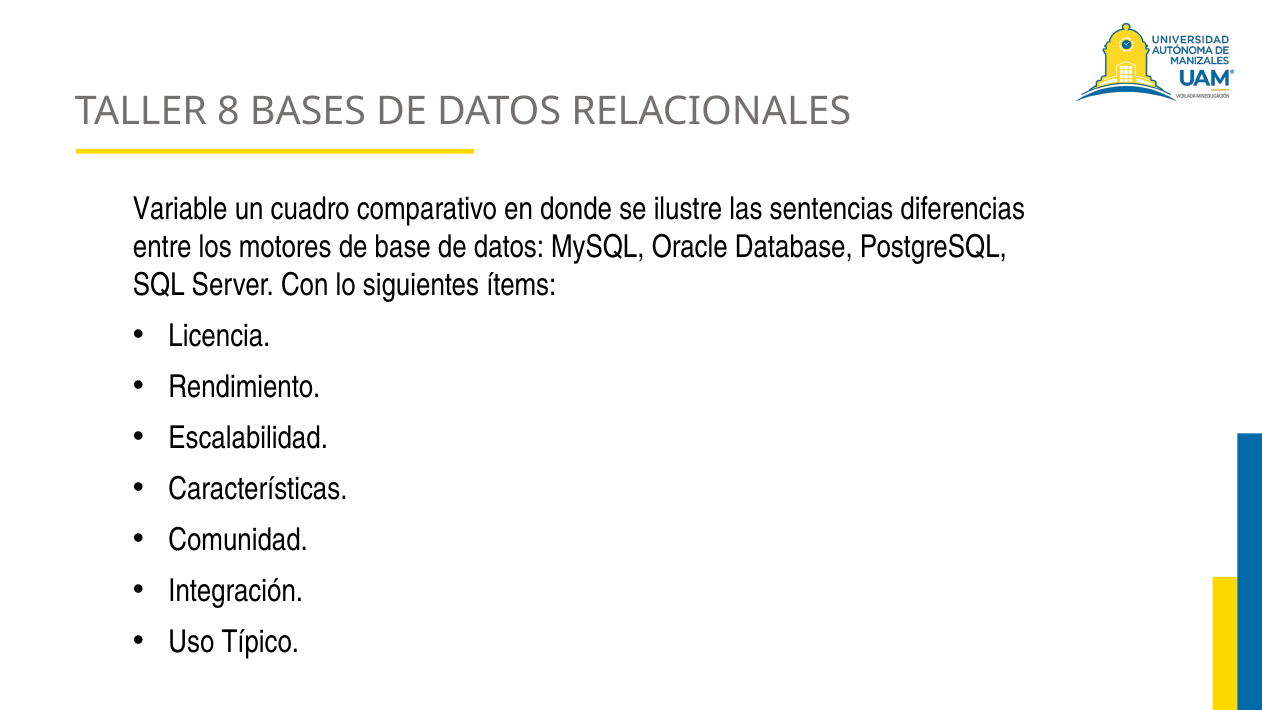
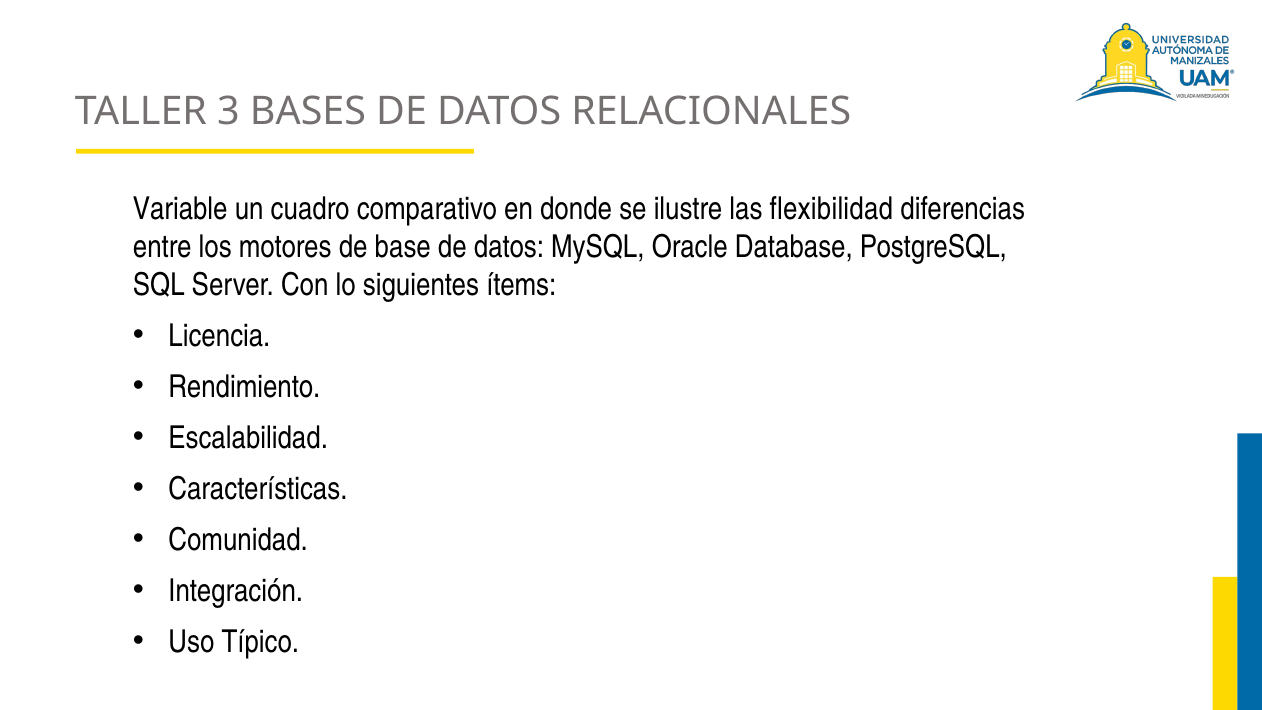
8: 8 -> 3 (228, 112)
sentencias: sentencias -> flexibilidad (831, 209)
